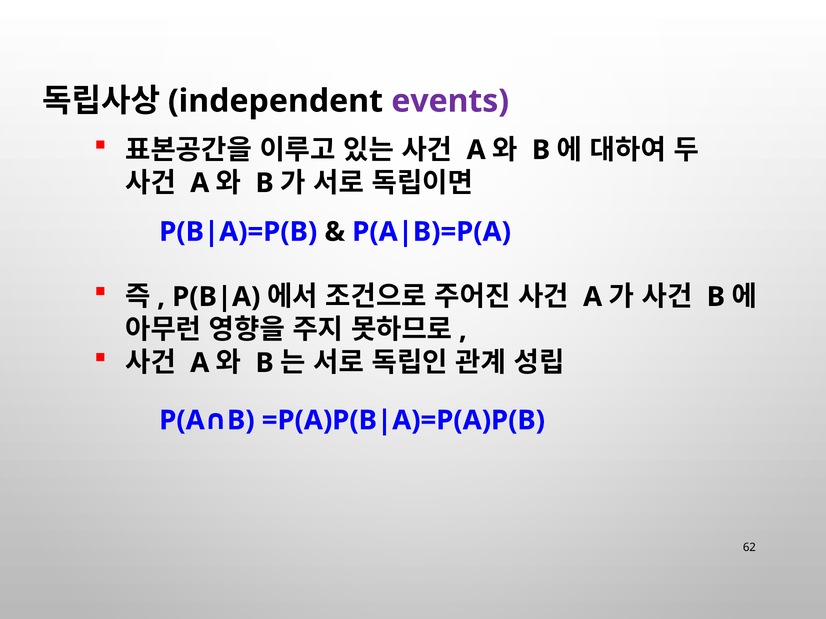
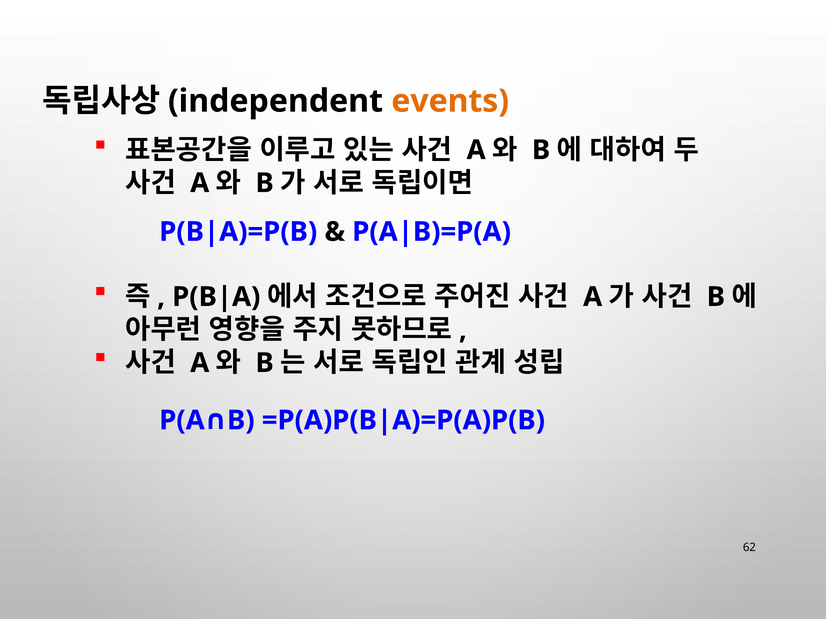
events colour: purple -> orange (450, 101)
